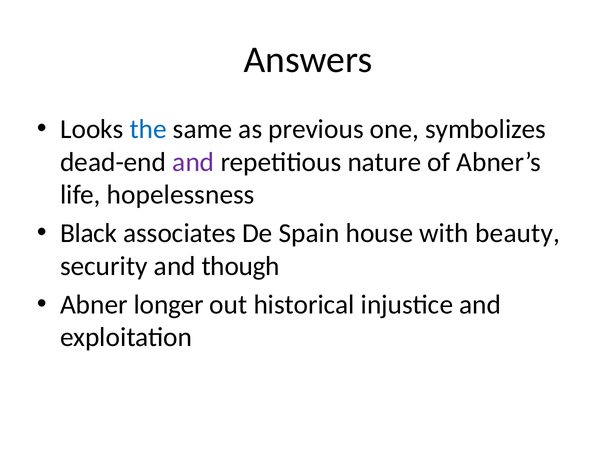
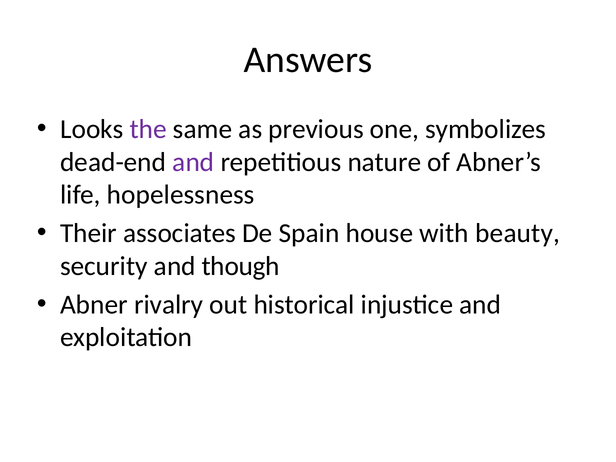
the colour: blue -> purple (148, 129)
Black: Black -> Their (88, 233)
longer: longer -> rivalry (169, 304)
